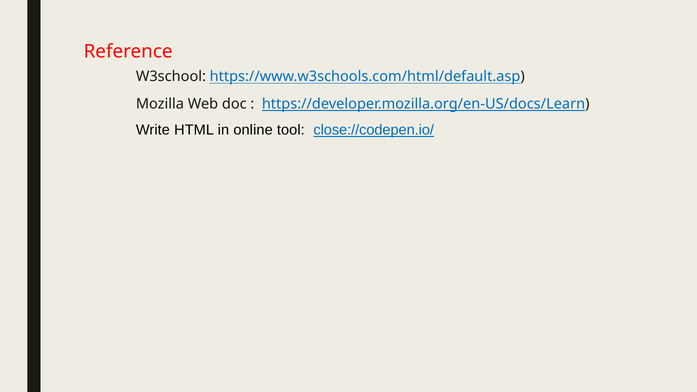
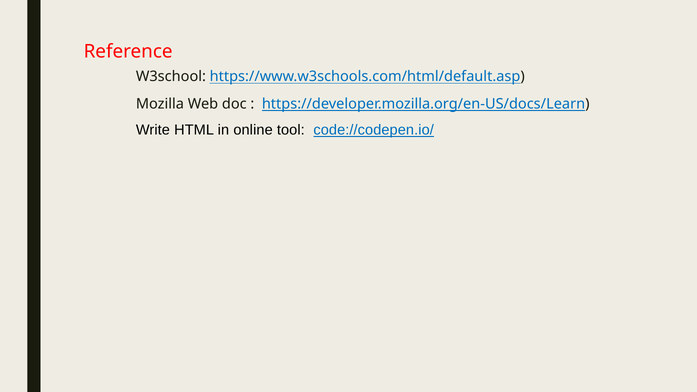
close://codepen.io/: close://codepen.io/ -> code://codepen.io/ (374, 130)
